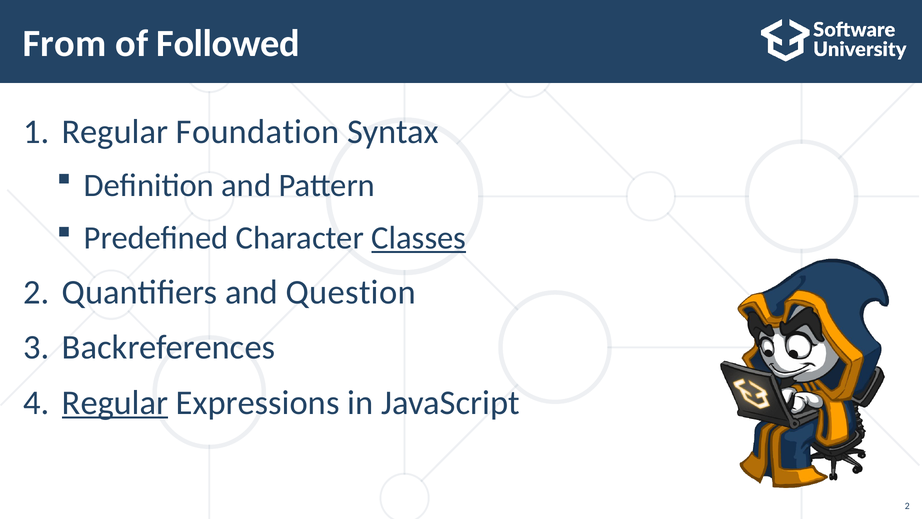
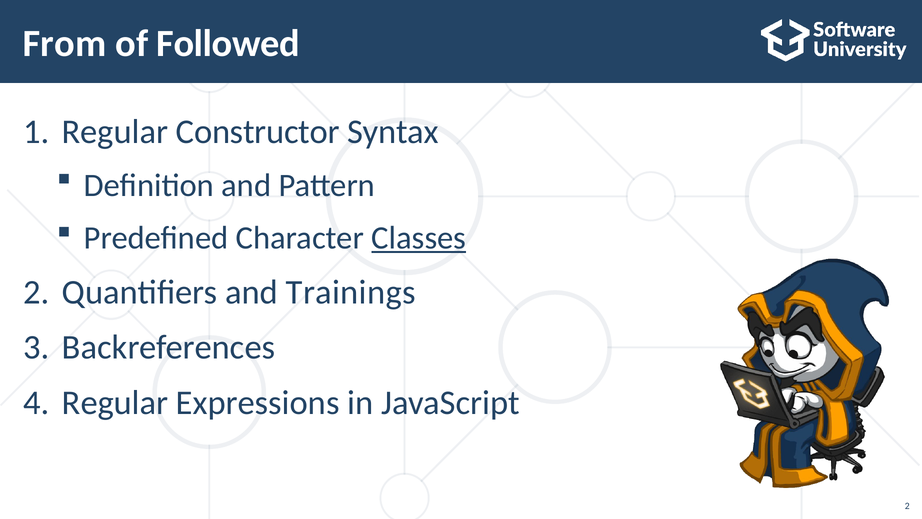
Foundation: Foundation -> Constructor (258, 132)
Question: Question -> Trainings (351, 292)
Regular underline: present -> none (115, 402)
